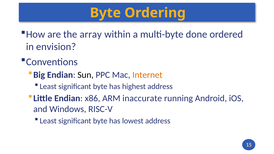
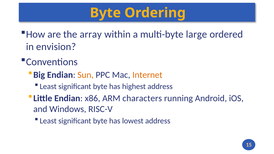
done: done -> large (196, 34)
Sun colour: black -> orange (86, 75)
inaccurate: inaccurate -> characters (142, 98)
